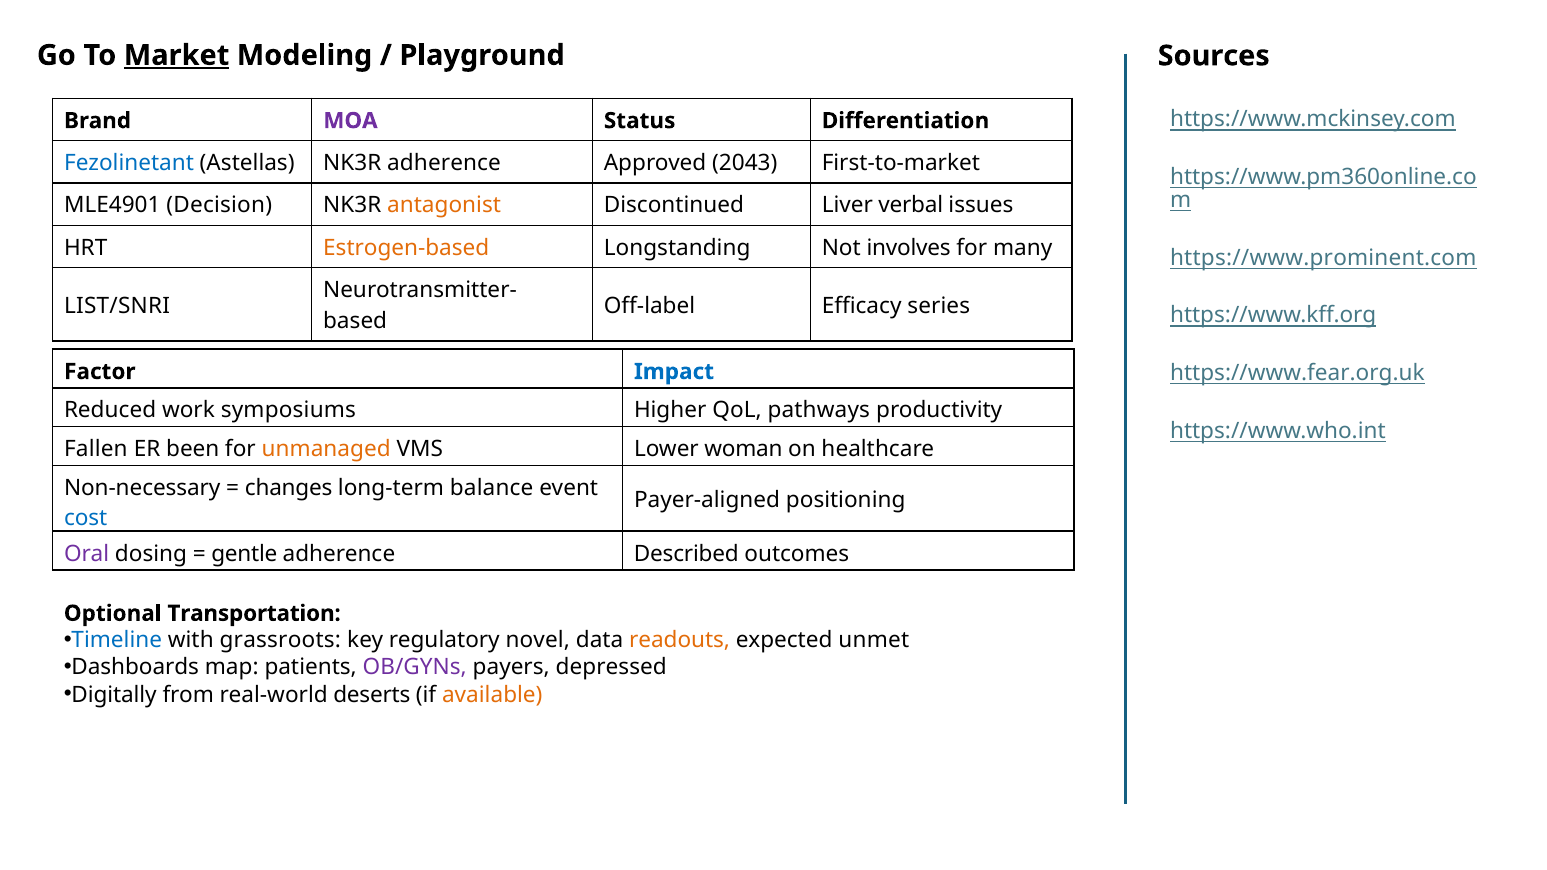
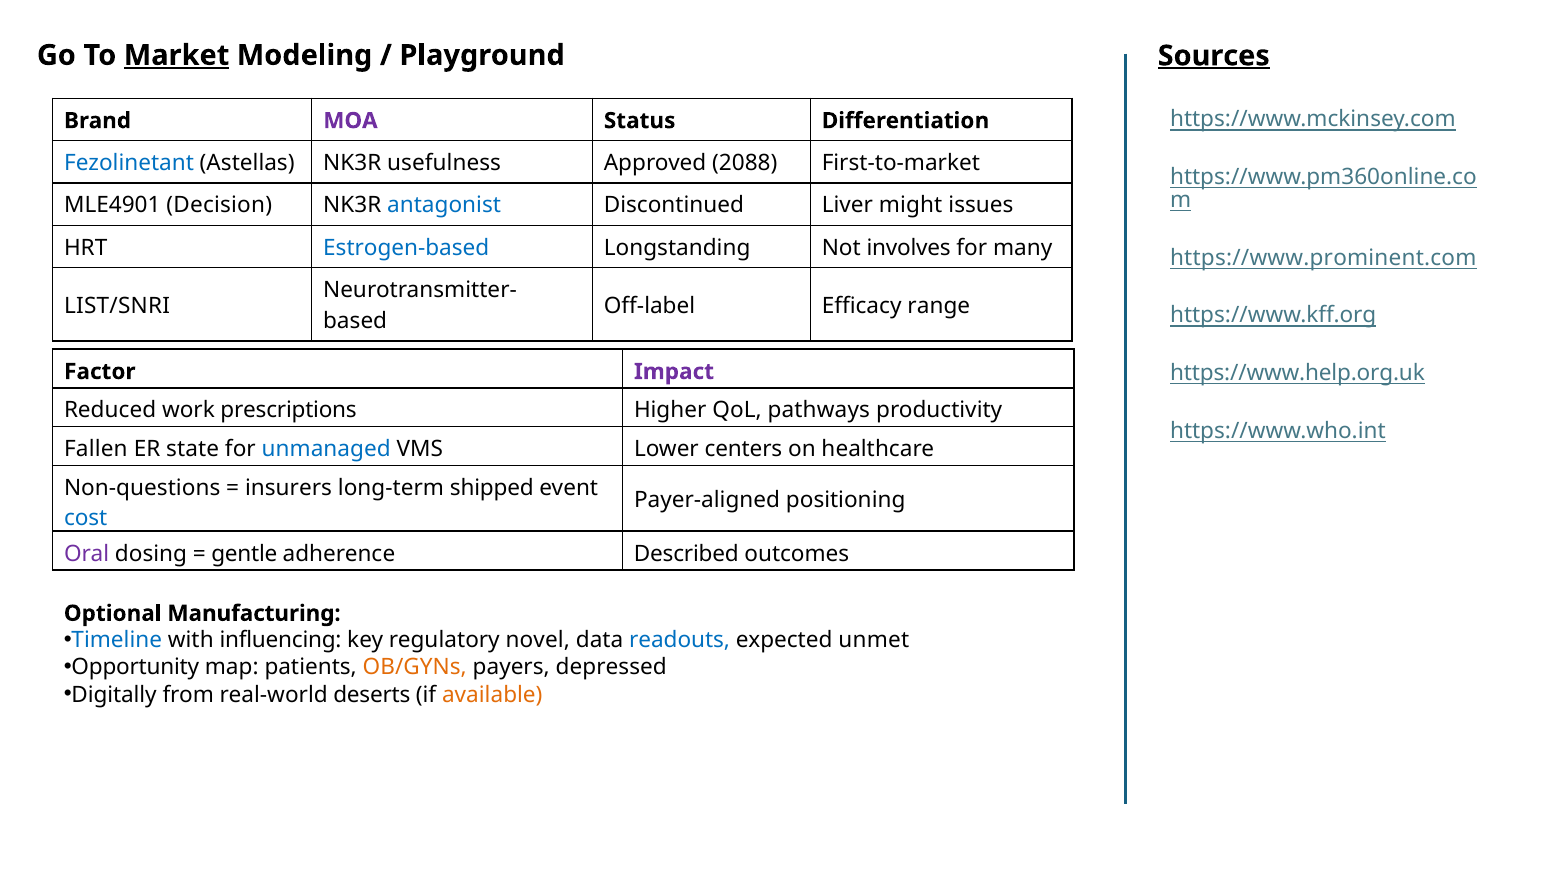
Sources underline: none -> present (1214, 56)
NK3R adherence: adherence -> usefulness (444, 163)
2043: 2043 -> 2088 (745, 163)
antagonist colour: orange -> blue (444, 206)
verbal: verbal -> might (911, 206)
Estrogen-based colour: orange -> blue (406, 248)
series: series -> range (939, 306)
https://www.fear.org.uk: https://www.fear.org.uk -> https://www.help.org.uk (1297, 373)
Impact colour: blue -> purple (674, 372)
symposiums: symposiums -> prescriptions (289, 410)
been: been -> state (193, 449)
unmanaged colour: orange -> blue (326, 449)
woman: woman -> centers (743, 449)
Non-necessary: Non-necessary -> Non-questions (142, 488)
changes: changes -> insurers (289, 488)
balance: balance -> shipped (492, 488)
Transportation: Transportation -> Manufacturing (254, 614)
grassroots: grassroots -> influencing (281, 641)
readouts colour: orange -> blue (680, 641)
Dashboards: Dashboards -> Opportunity (135, 668)
OB/GYNs colour: purple -> orange (415, 668)
